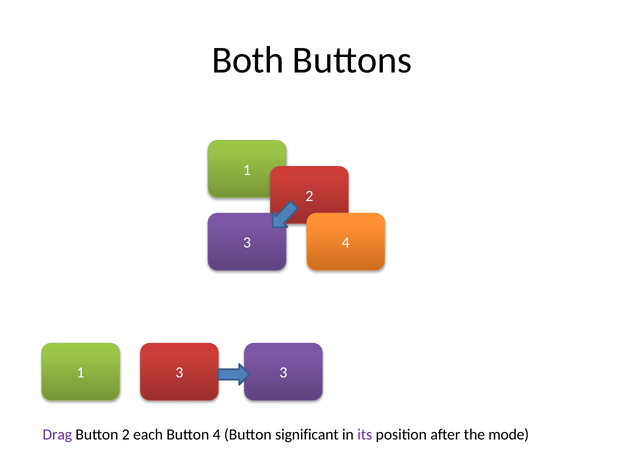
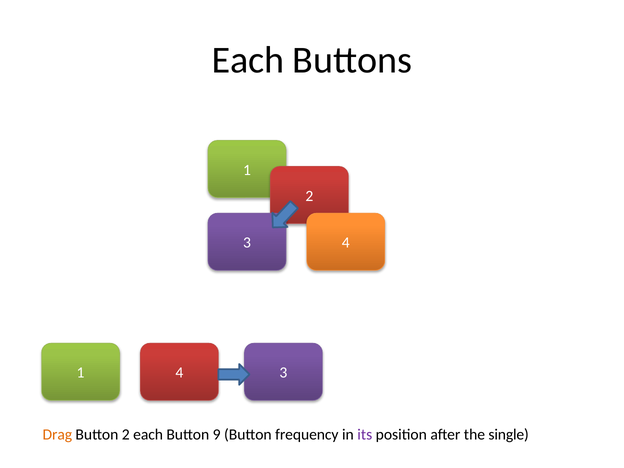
Both: Both -> Each (248, 60)
1 3: 3 -> 4 (179, 373)
Drag colour: purple -> orange (57, 435)
Button 4: 4 -> 9 (217, 435)
significant: significant -> frequency (307, 435)
mode: mode -> single (509, 435)
